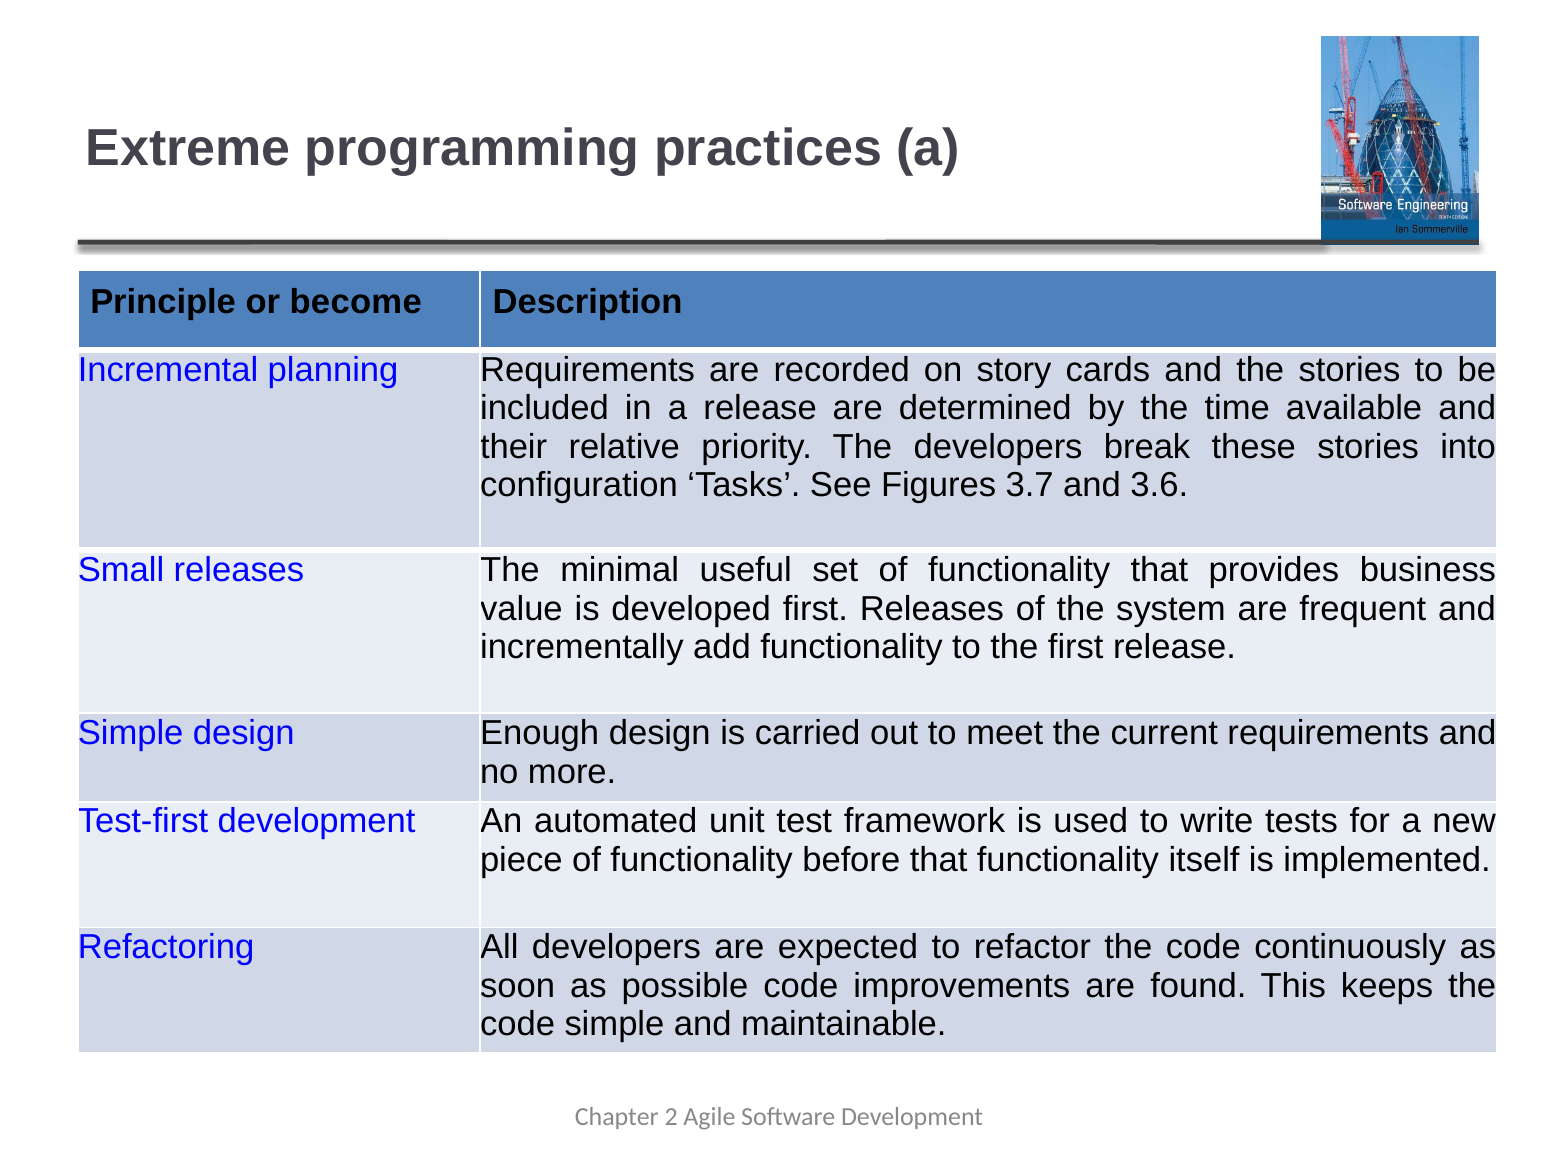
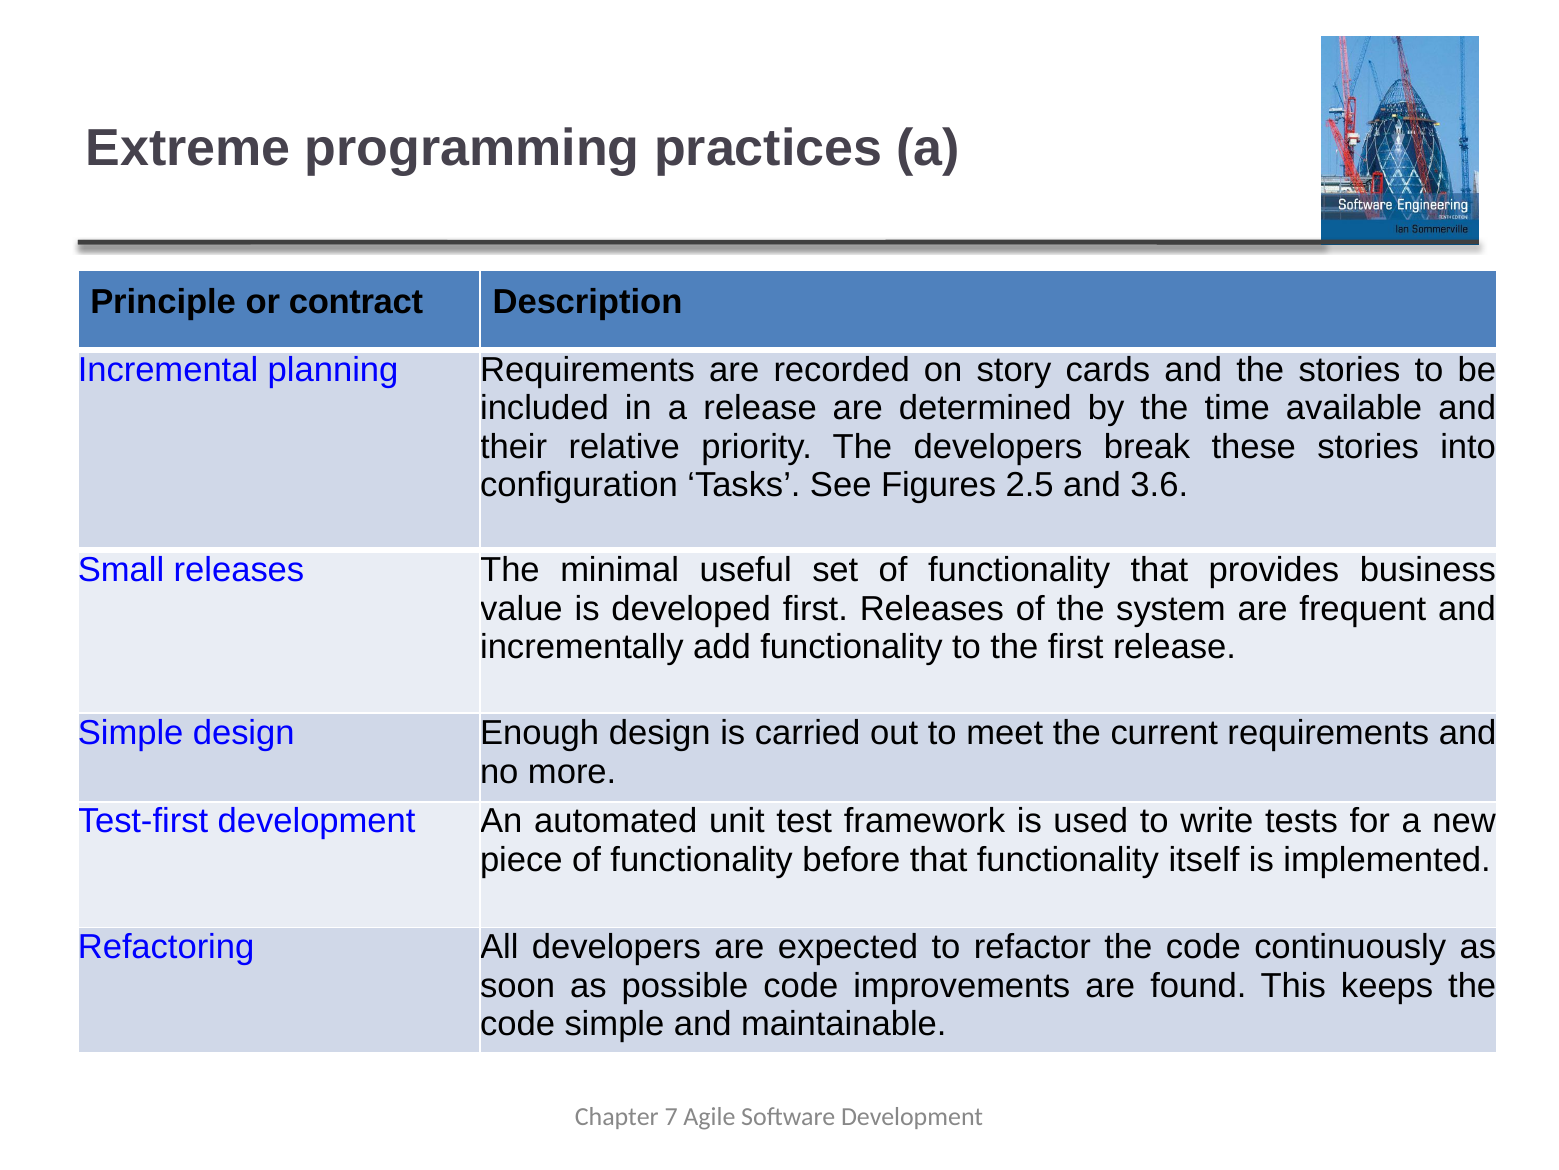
become: become -> contract (356, 302)
3.7: 3.7 -> 2.5 (1030, 485)
2: 2 -> 7 (671, 1117)
